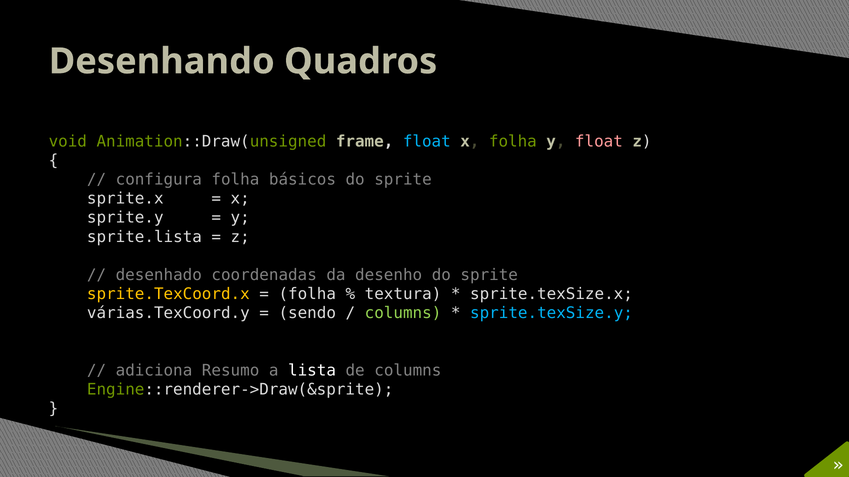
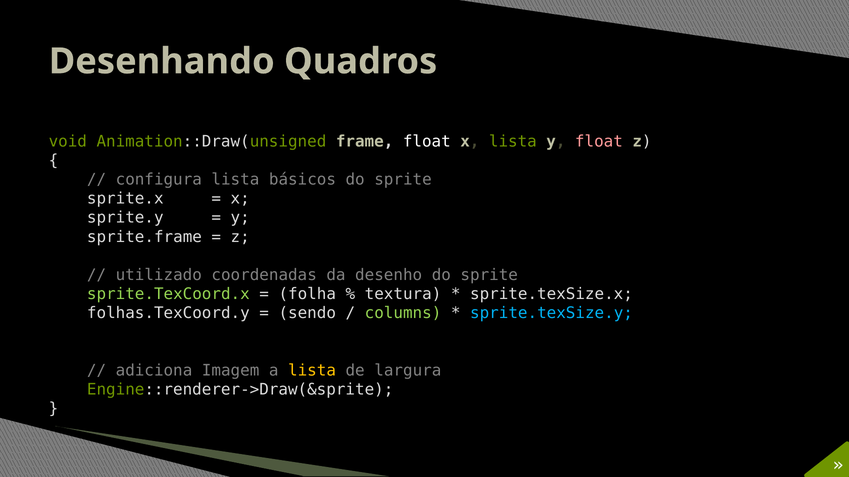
float colour: light blue -> white (427, 142)
x folha: folha -> lista (513, 142)
configura folha: folha -> lista (235, 180)
sprite.lista: sprite.lista -> sprite.frame (144, 237)
desenhado: desenhado -> utilizado (159, 275)
sprite.TexCoord.x colour: yellow -> light green (168, 294)
várias.TexCoord.y: várias.TexCoord.y -> folhas.TexCoord.y (168, 313)
Resumo: Resumo -> Imagem (231, 371)
lista colour: white -> yellow (312, 371)
de columns: columns -> largura (408, 371)
